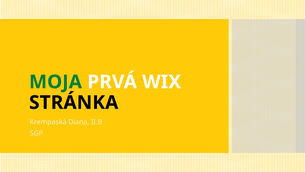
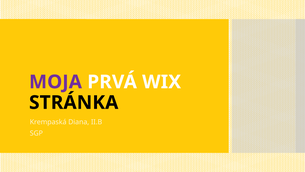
MOJA colour: green -> purple (55, 82)
